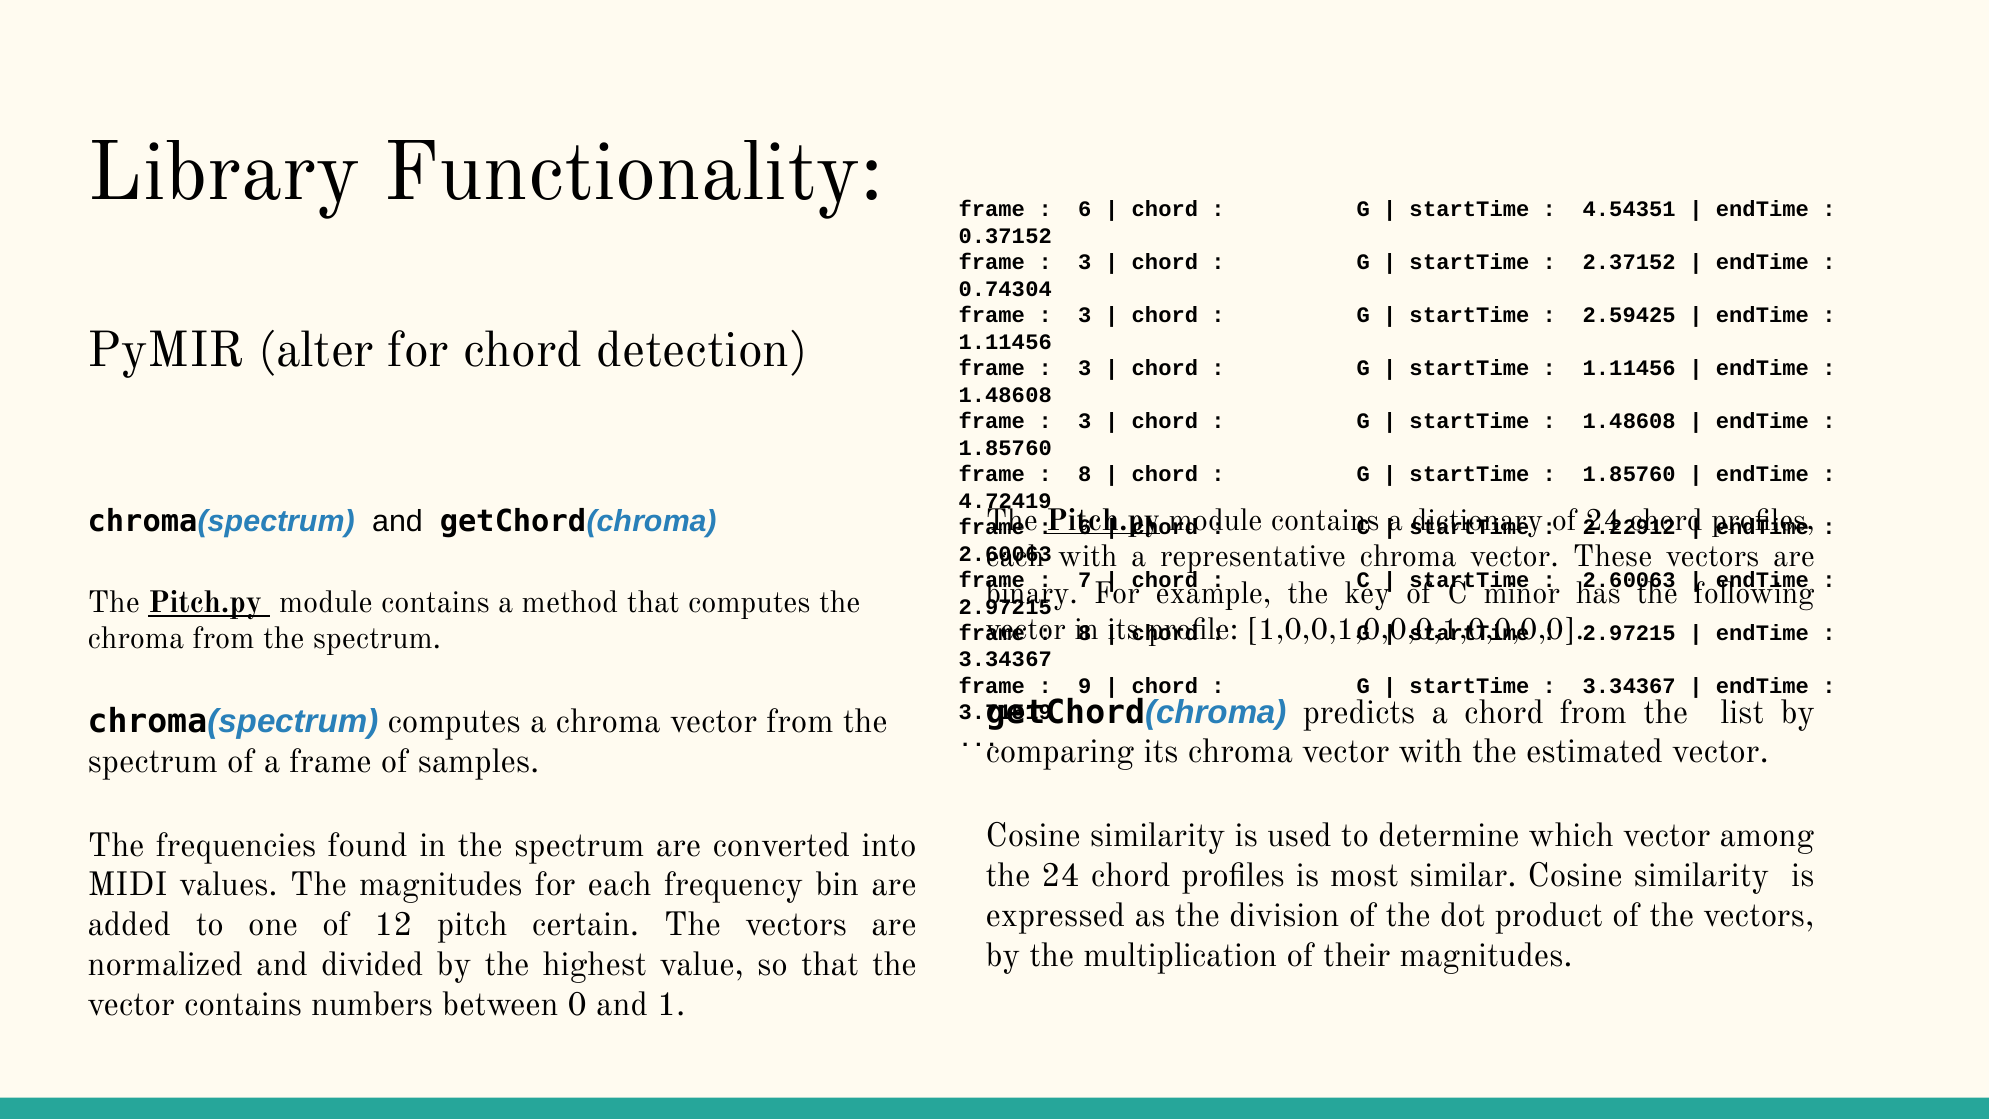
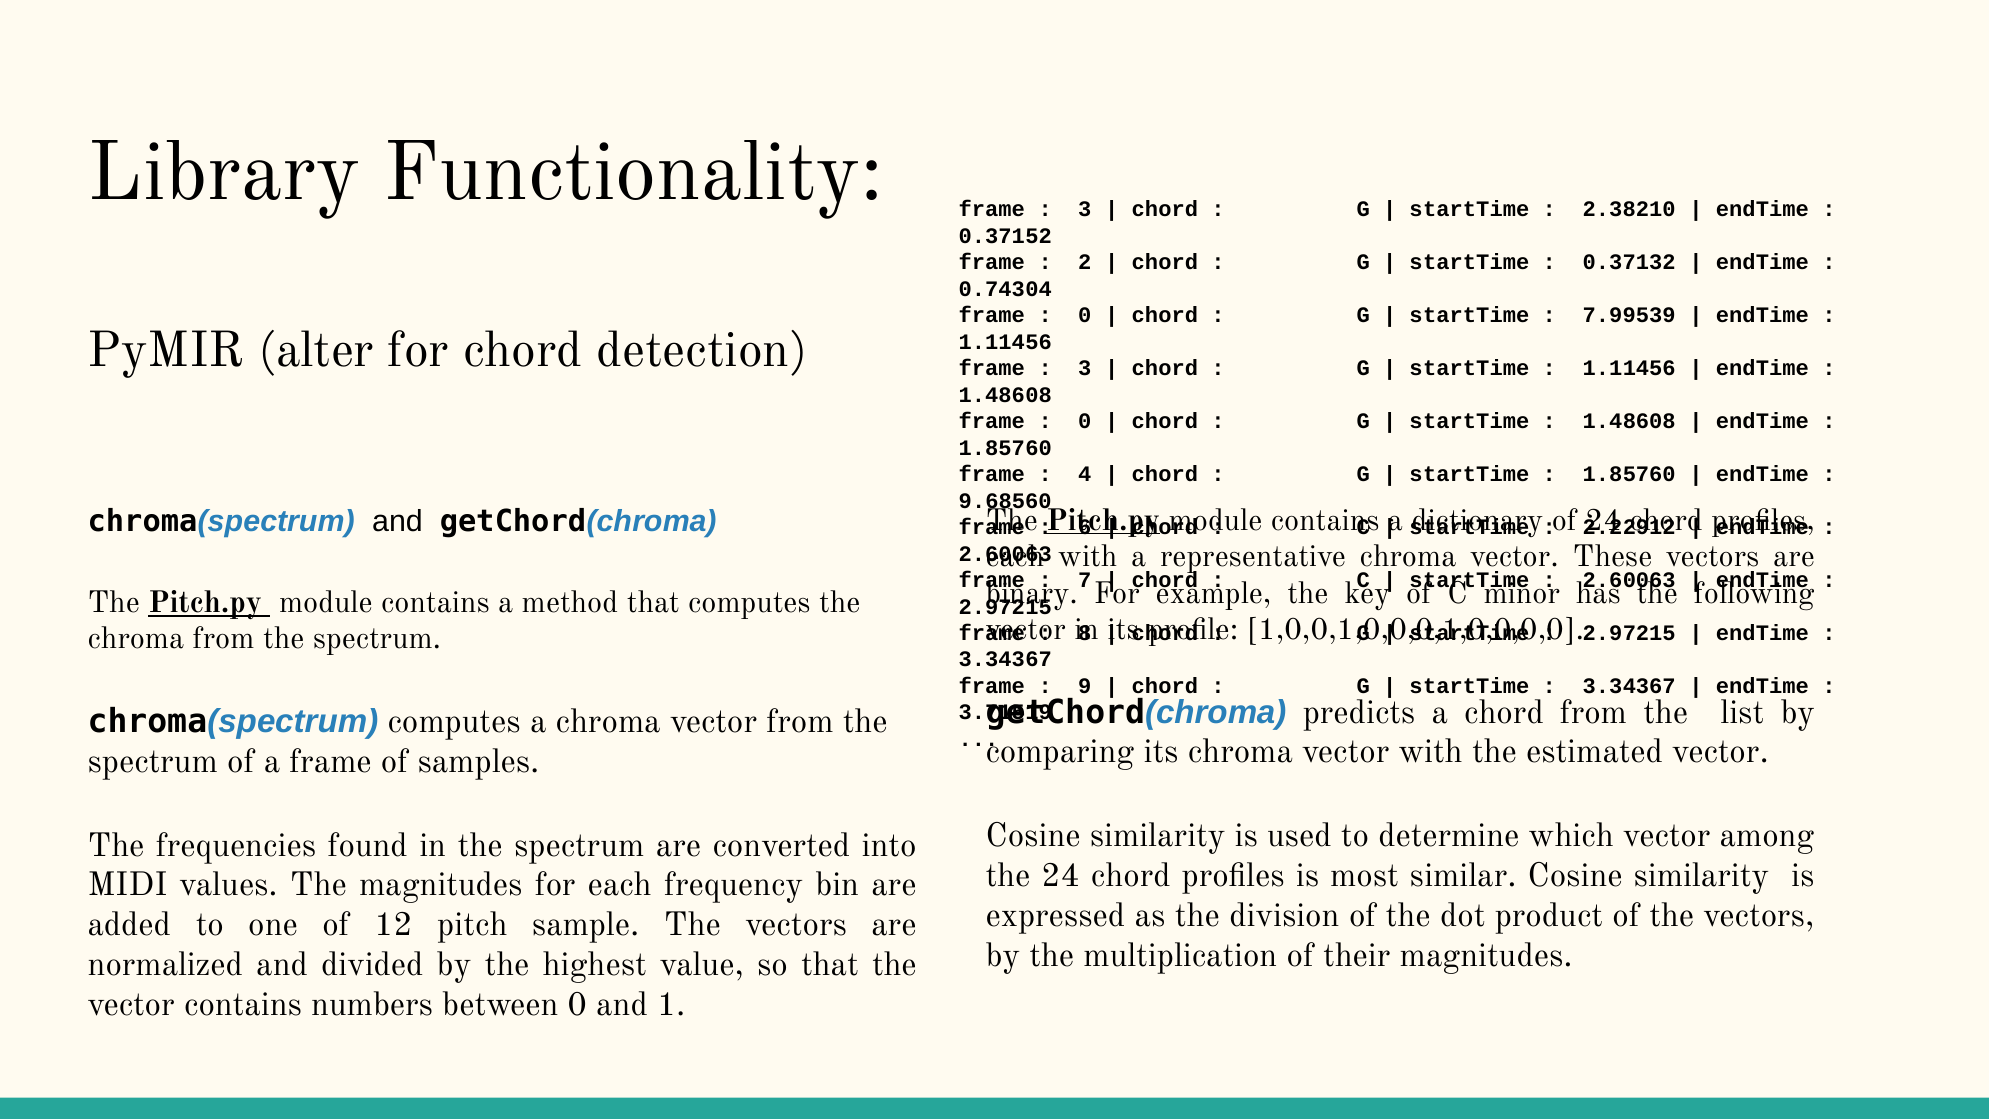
6: 6 -> 3 (1085, 210)
4.54351: 4.54351 -> 2.38210 (1629, 210)
3: 3 -> 2 (1085, 263)
2.37152: 2.37152 -> 0.37132 (1629, 263)
3: 3 -> 0 (1085, 315)
2.59425: 2.59425 -> 7.99539 (1629, 315)
3: 3 -> 0 (1085, 421)
8: 8 -> 4 (1085, 474)
4.72419: 4.72419 -> 9.68560 (1005, 501)
certain: certain -> sample (586, 925)
